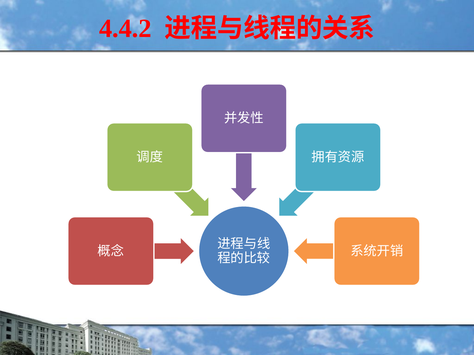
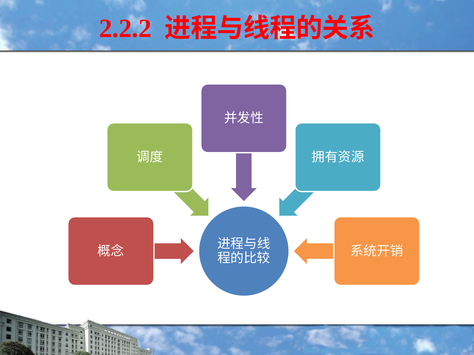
4.4.2: 4.4.2 -> 2.2.2 (125, 28)
